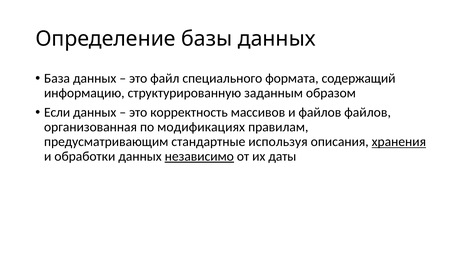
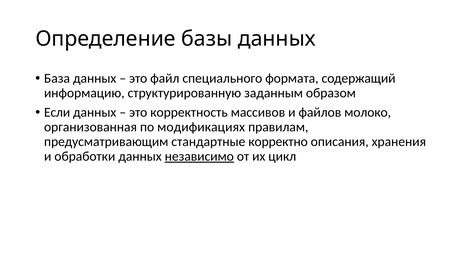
файлов файлов: файлов -> молоко (368, 113)
используя: используя -> корректно (278, 142)
хранения underline: present -> none (399, 142)
даты: даты -> цикл (282, 156)
